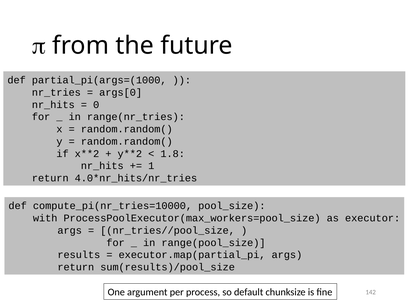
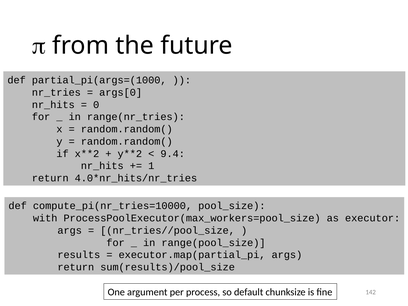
1.8: 1.8 -> 9.4 (173, 154)
